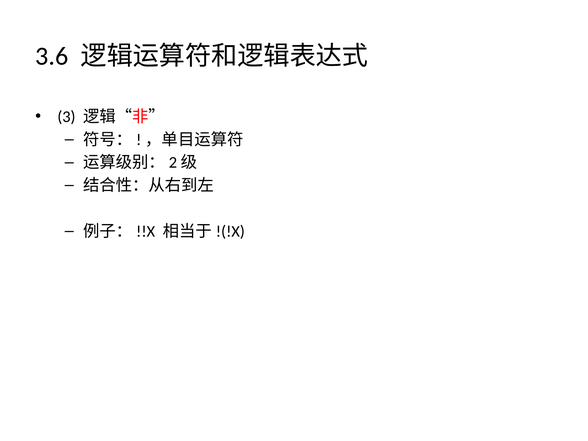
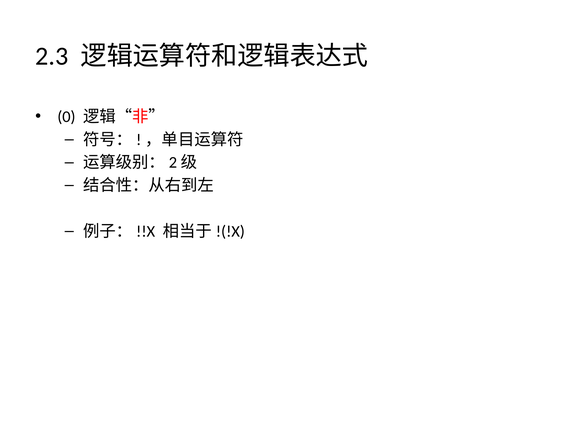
3.6: 3.6 -> 2.3 (52, 56)
3: 3 -> 0 (66, 117)
